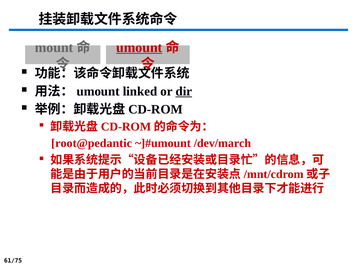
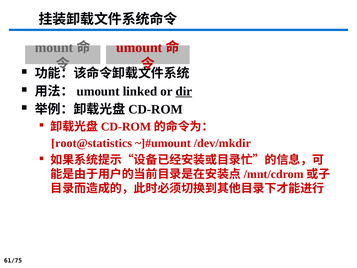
umount underline: present -> none (139, 47)
root@pedantic: root@pedantic -> root@statistics (92, 143)
/dev/march: /dev/march -> /dev/mkdir (222, 143)
